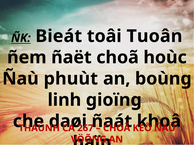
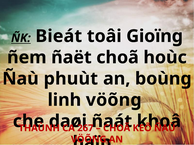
Tuoân: Tuoân -> Gioïng (155, 36)
linh gioïng: gioïng -> vöõng (114, 100)
